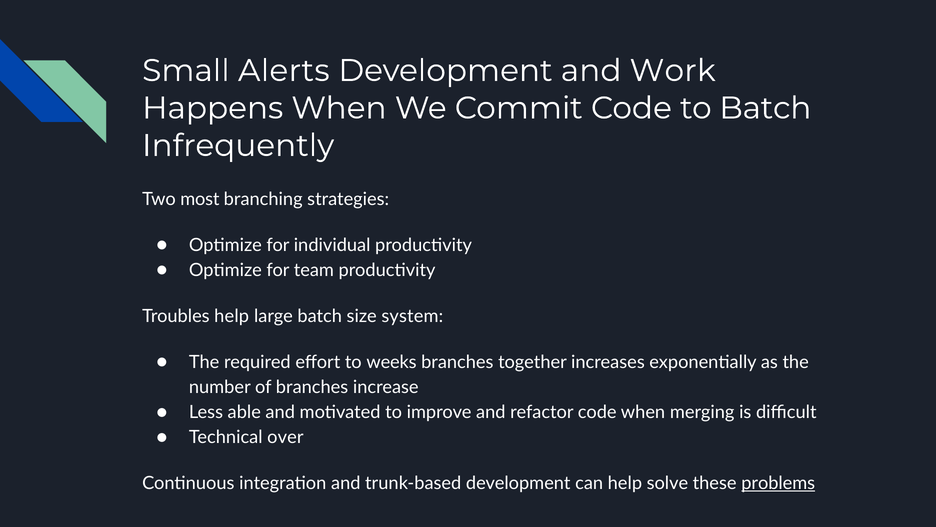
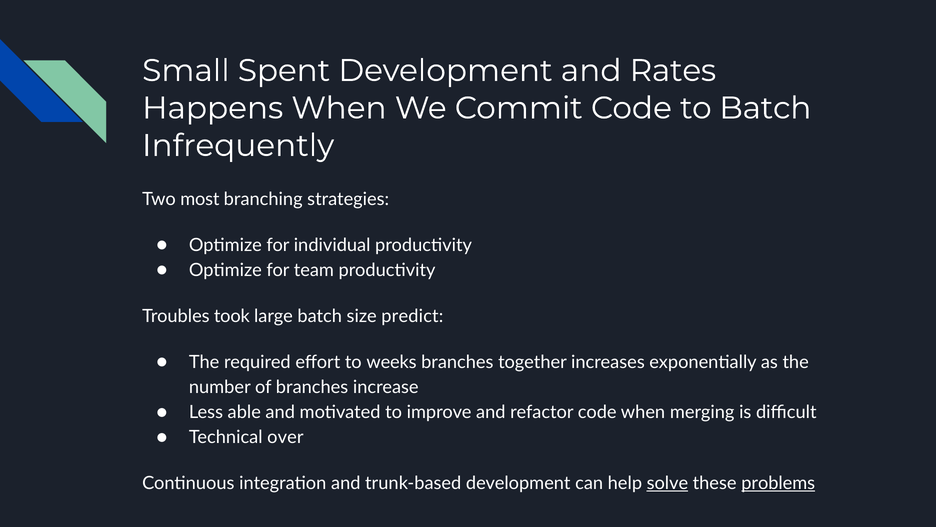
Alerts: Alerts -> Spent (284, 71)
Work: Work -> Rates (673, 71)
Troubles help: help -> took (232, 316)
system: system -> predict (412, 316)
solve underline: none -> present (667, 483)
